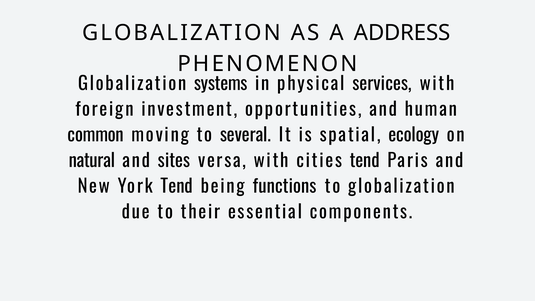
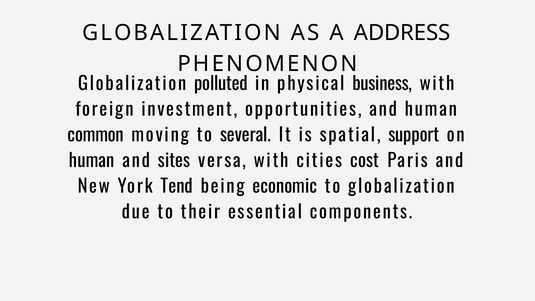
systems: systems -> polluted (221, 84)
services: services -> business (382, 84)
ecology: ecology -> support (414, 135)
natural: natural -> human (92, 161)
cities tend: tend -> cost (365, 161)
functions: functions -> economic (285, 187)
